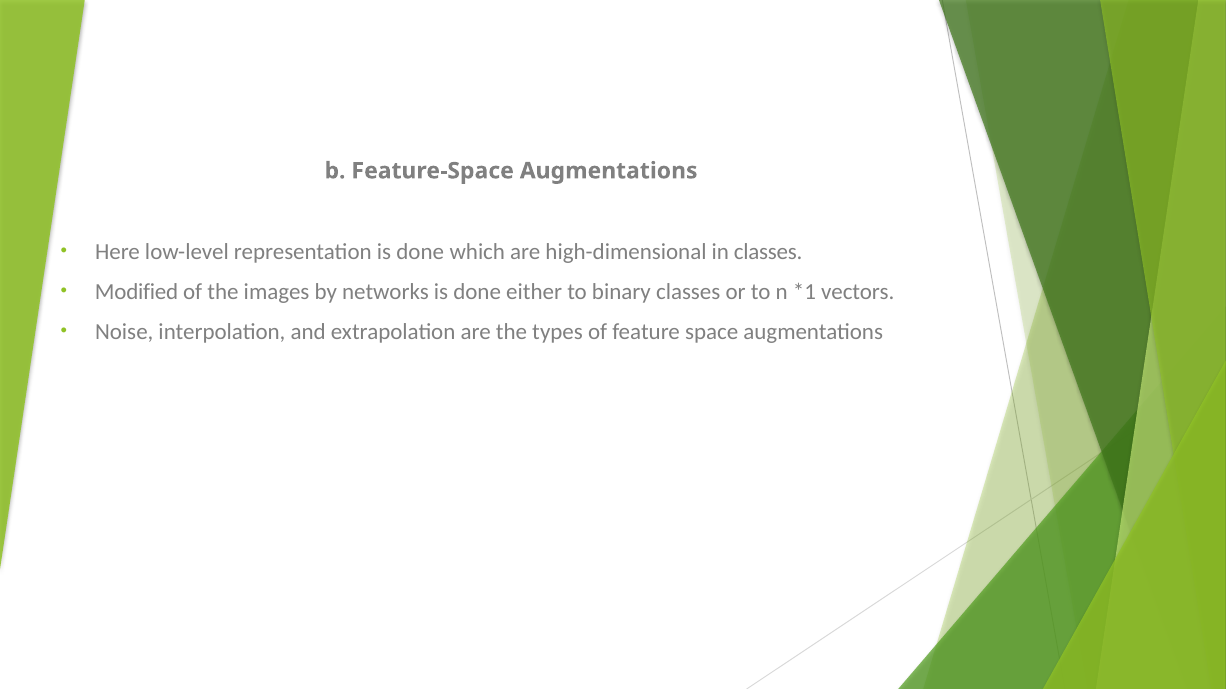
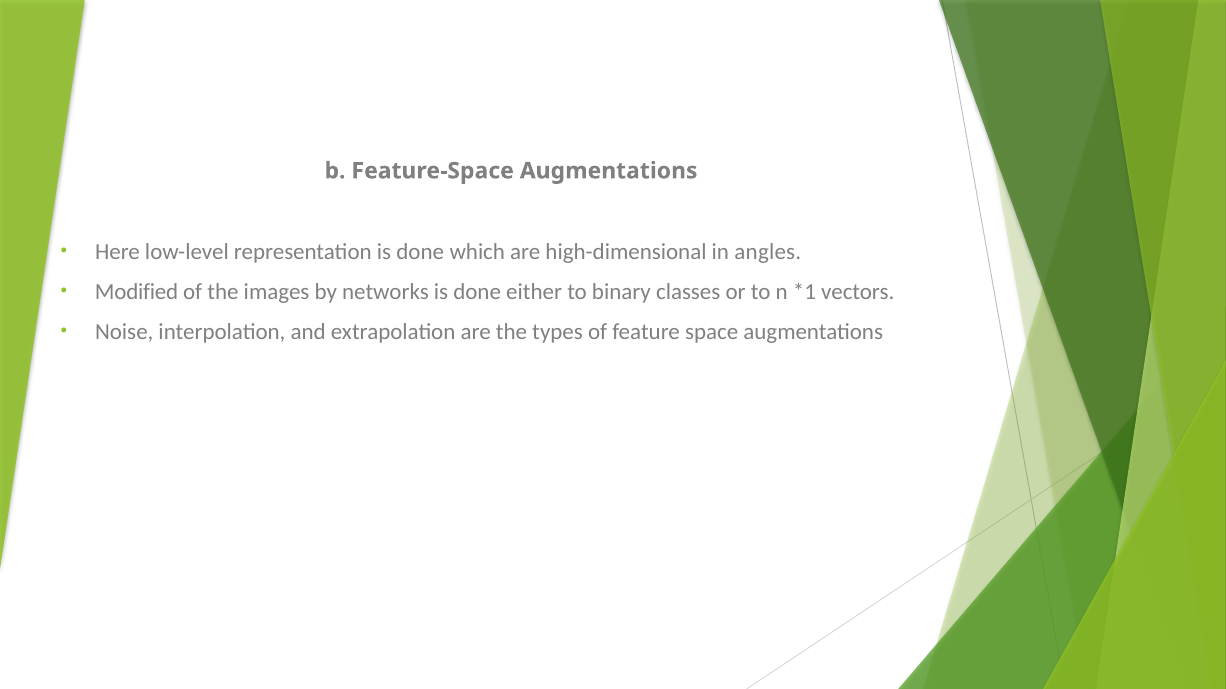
in classes: classes -> angles (768, 252)
